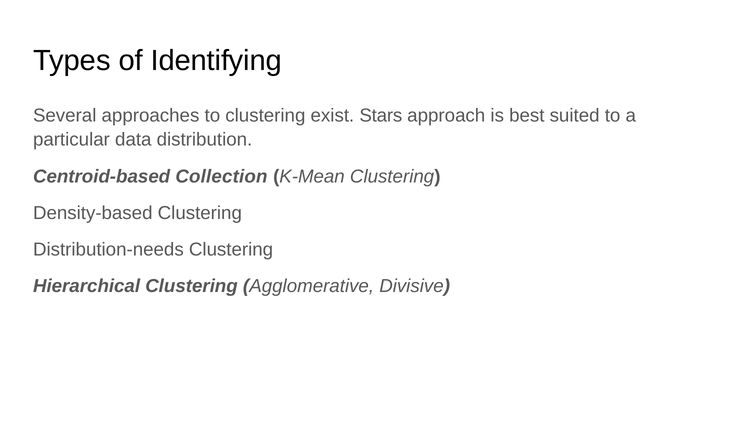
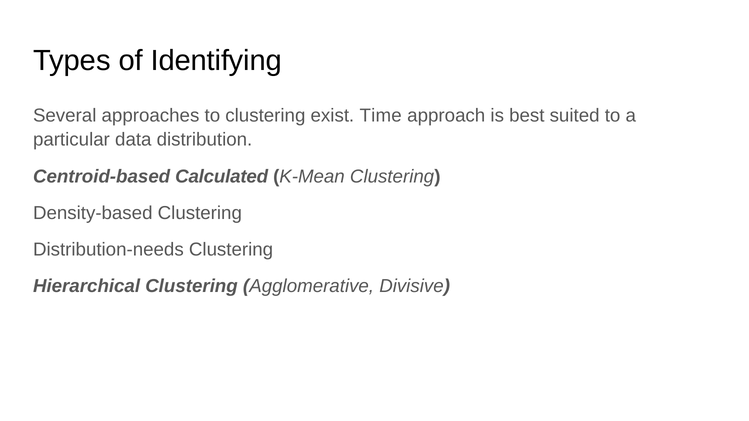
Stars: Stars -> Time (381, 116)
Collection: Collection -> Calculated (222, 176)
